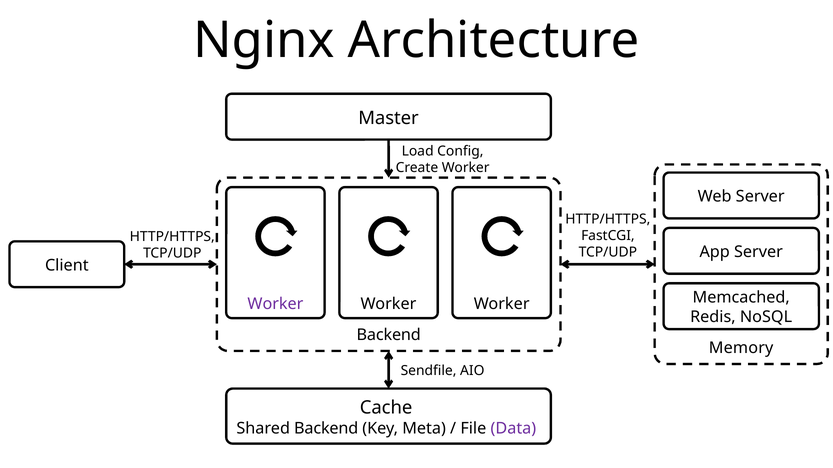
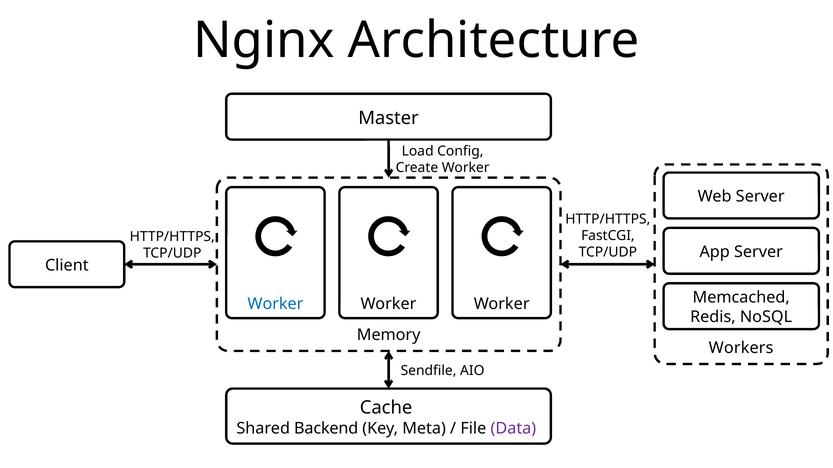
Worker colour: purple -> blue (275, 304)
Backend: Backend -> Memory (389, 335)
Memory: Memory -> Workers (741, 349)
